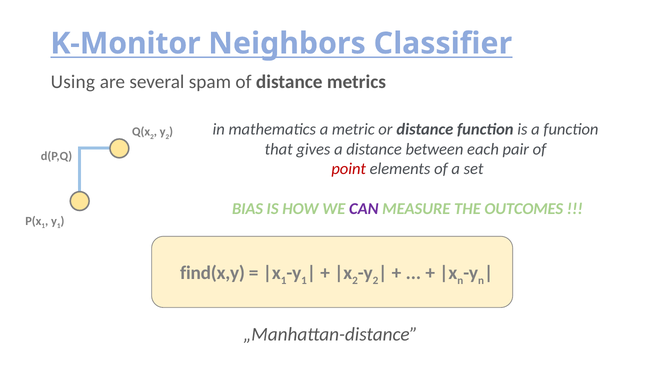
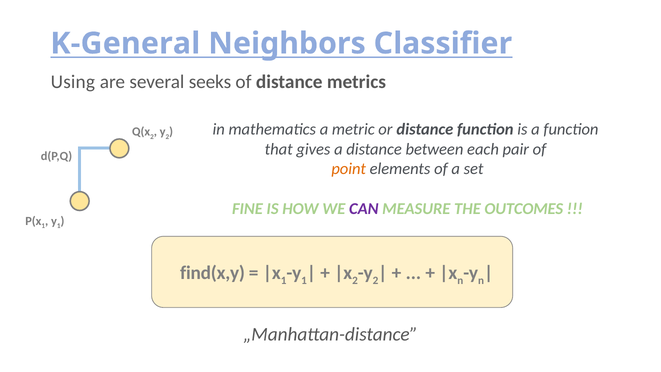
K-Monitor: K-Monitor -> K-General (125, 43)
spam: spam -> seeks (210, 82)
point colour: red -> orange (349, 169)
BIAS: BIAS -> FINE (247, 208)
